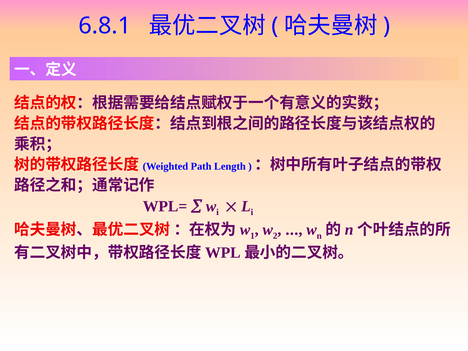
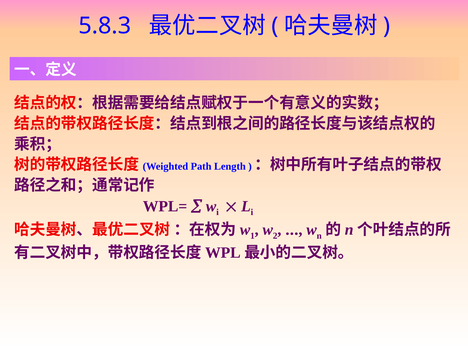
6.8.1: 6.8.1 -> 5.8.3 (105, 26)
